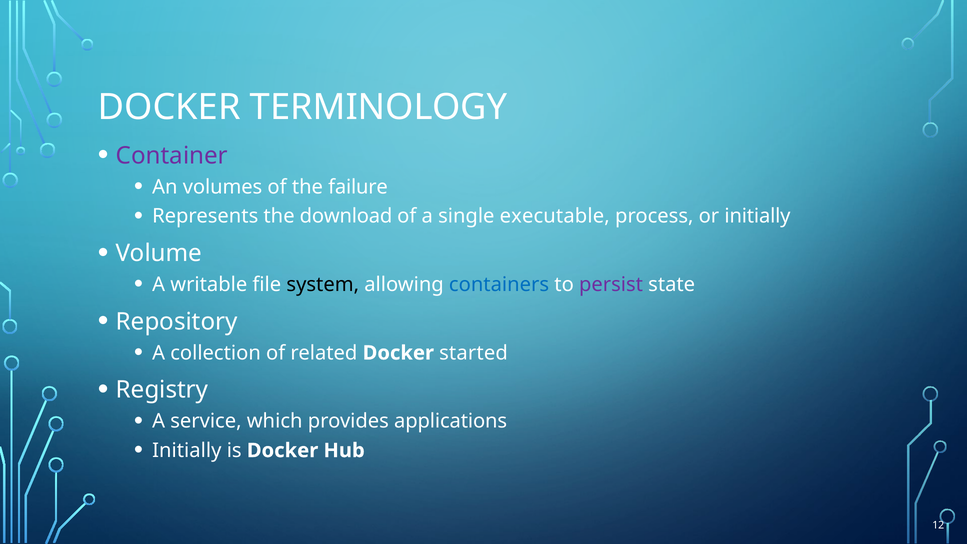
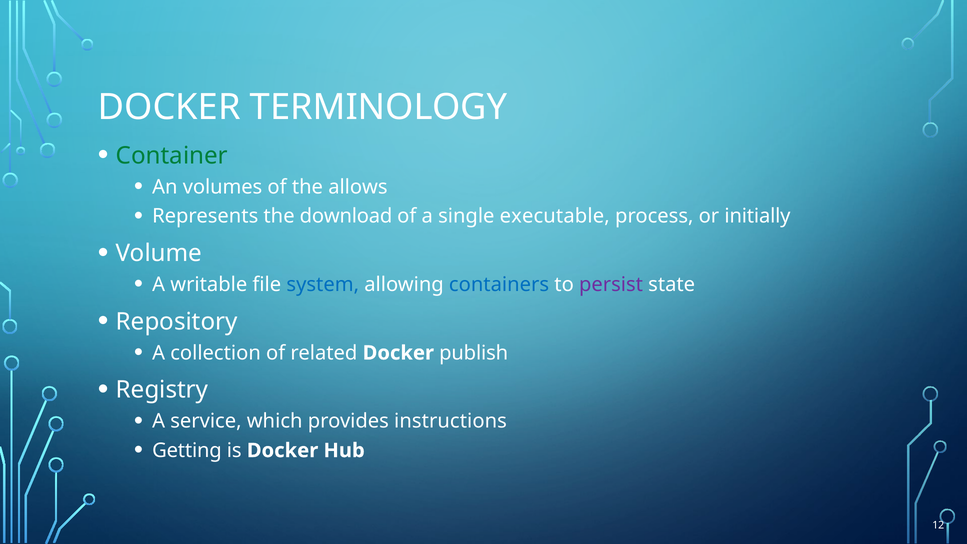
Container colour: purple -> green (172, 156)
failure: failure -> allows (358, 187)
system colour: black -> blue (323, 285)
started: started -> publish (474, 353)
applications: applications -> instructions (450, 421)
Initially: Initially -> Getting (187, 450)
